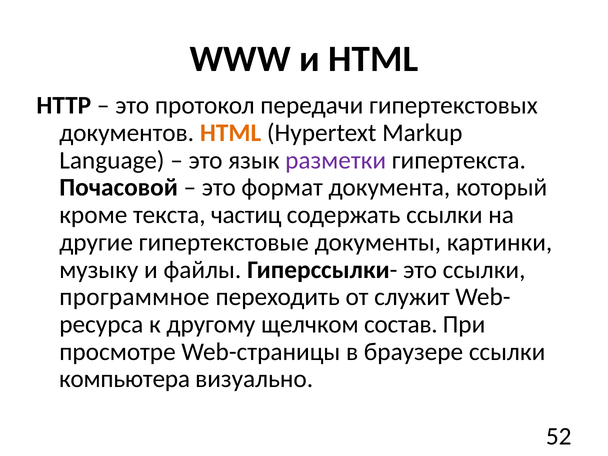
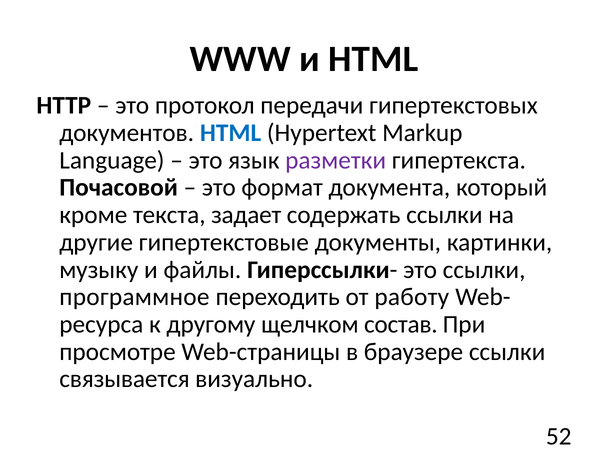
HTML colour: orange -> blue (231, 133)
частиц: частиц -> задает (246, 215)
служит: служит -> работу (412, 297)
компьютера: компьютера -> связывается (124, 379)
